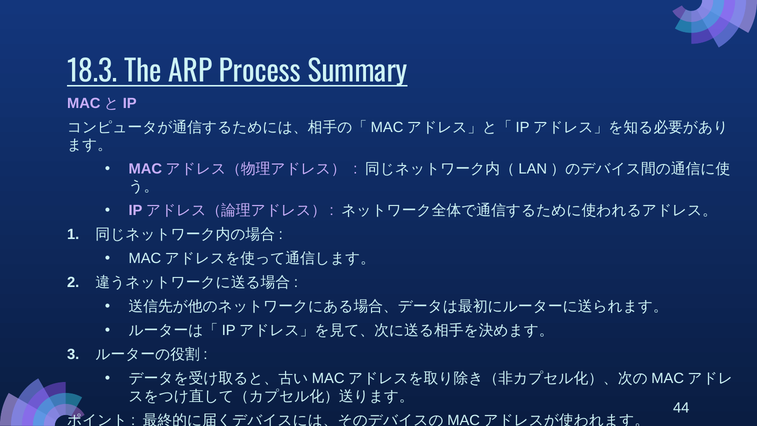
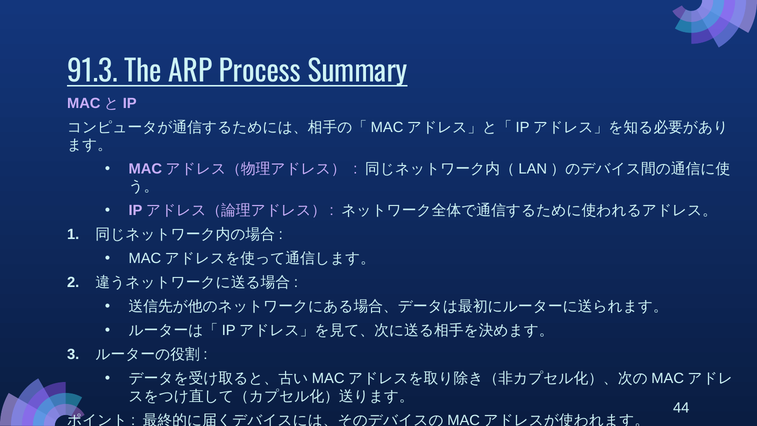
18.3: 18.3 -> 91.3 (92, 72)
